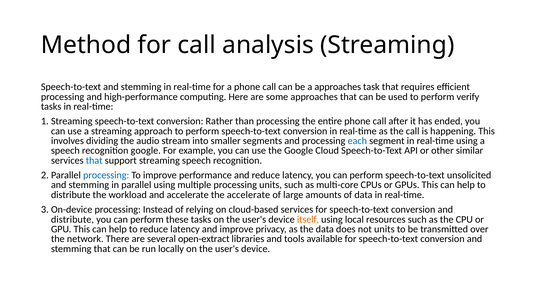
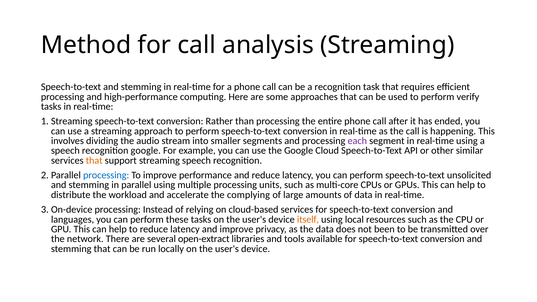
a approaches: approaches -> recognition (338, 87)
each colour: blue -> purple (357, 141)
that colour: blue -> orange (94, 160)
the accelerate: accelerate -> complying (248, 195)
distribute: distribute -> languages (73, 219)
not units: units -> been (384, 229)
